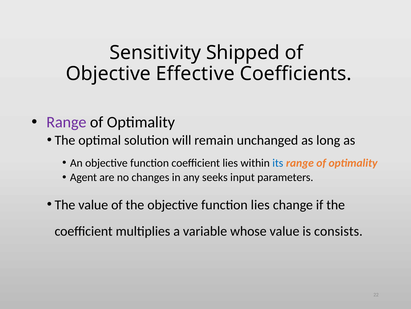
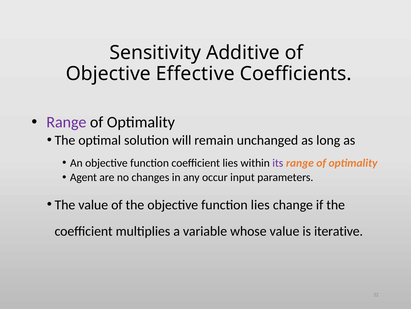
Shipped: Shipped -> Additive (243, 53)
its colour: blue -> purple (278, 163)
seeks: seeks -> occur (215, 177)
consists: consists -> iterative (339, 231)
